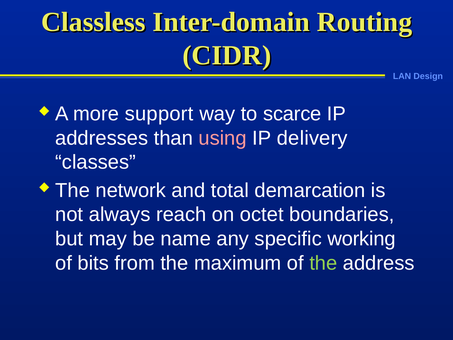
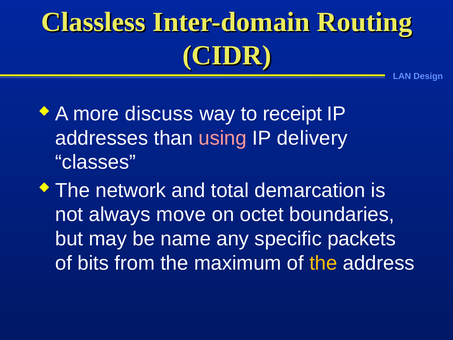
support: support -> discuss (159, 114)
scarce: scarce -> receipt (292, 114)
reach: reach -> move (181, 215)
working: working -> packets (362, 239)
the colour: light green -> yellow (323, 263)
